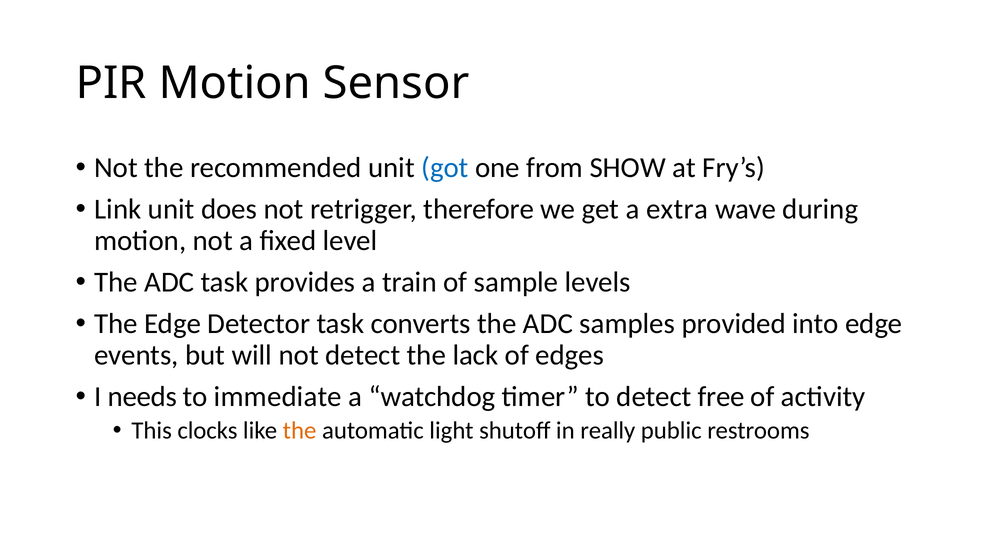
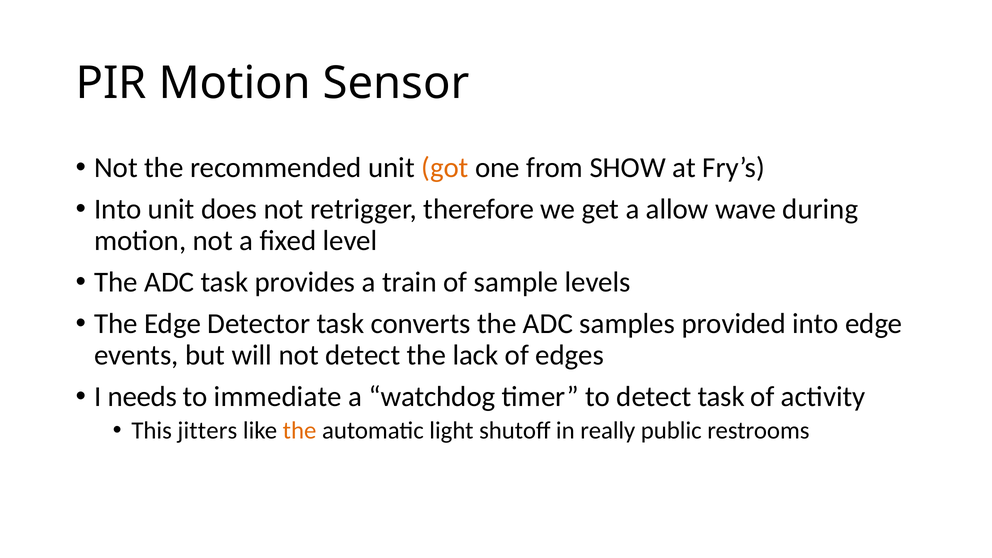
got colour: blue -> orange (445, 168)
Link: Link -> Into (118, 209)
extra: extra -> allow (677, 209)
detect free: free -> task (721, 397)
clocks: clocks -> jitters (207, 431)
